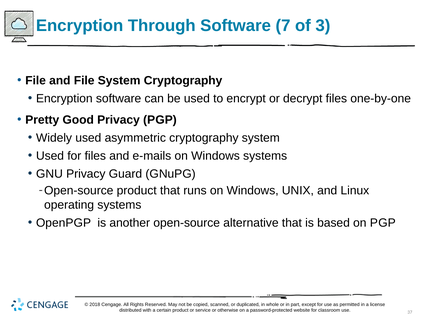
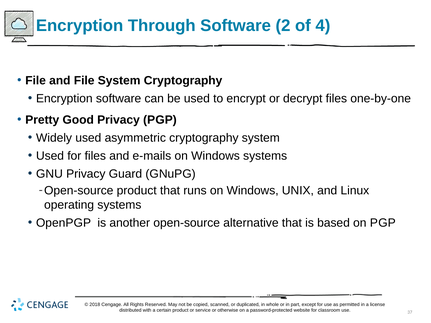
7: 7 -> 2 (283, 26)
3: 3 -> 4 (323, 26)
